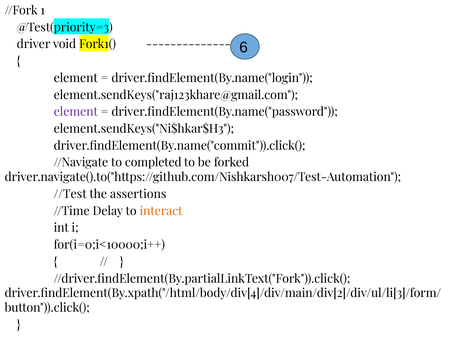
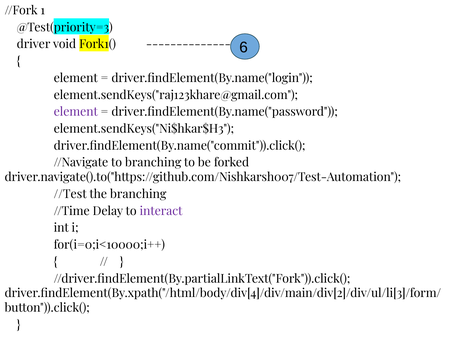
to completed: completed -> branching (153, 163)
the assertions: assertions -> branching (138, 194)
interact colour: orange -> purple (161, 211)
